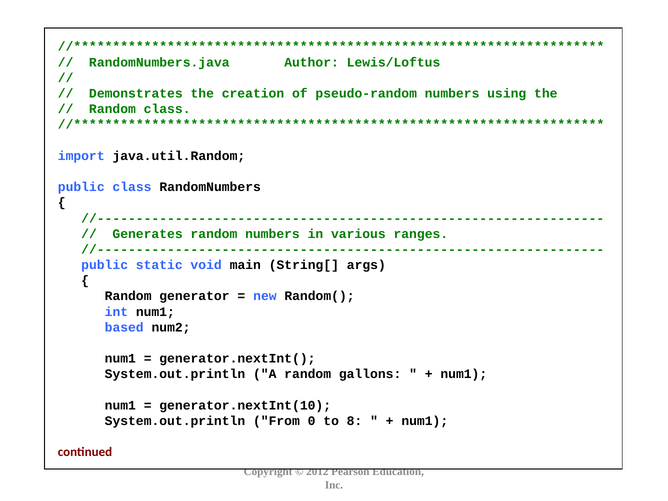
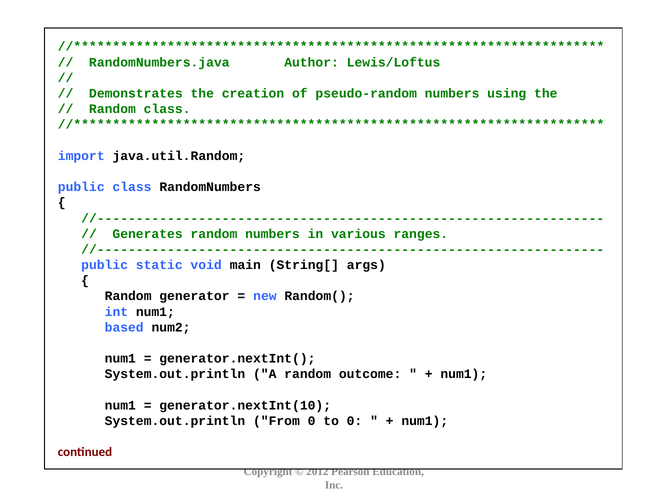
gallons: gallons -> outcome (370, 374)
to 8: 8 -> 0 (354, 421)
